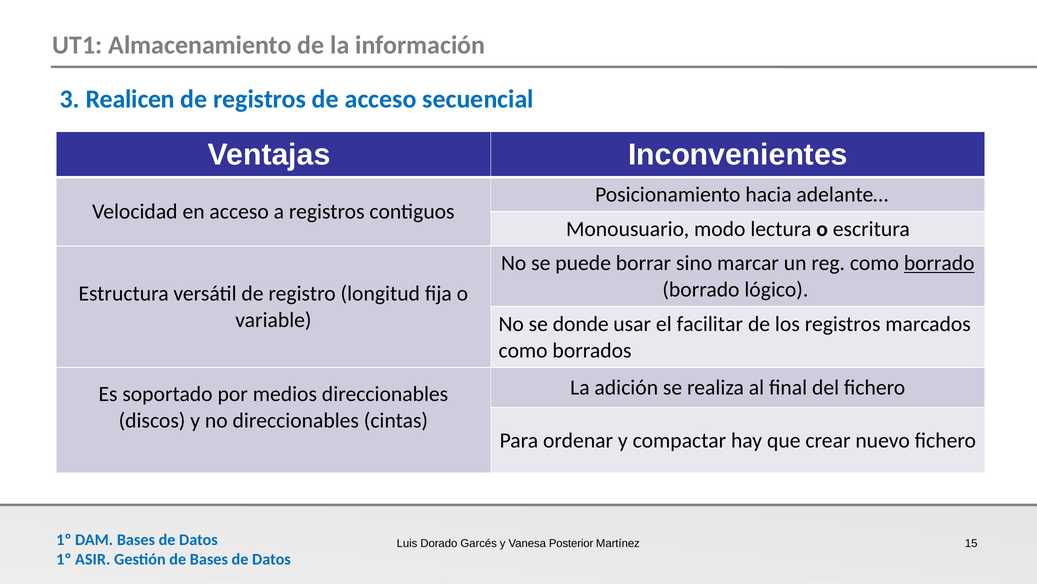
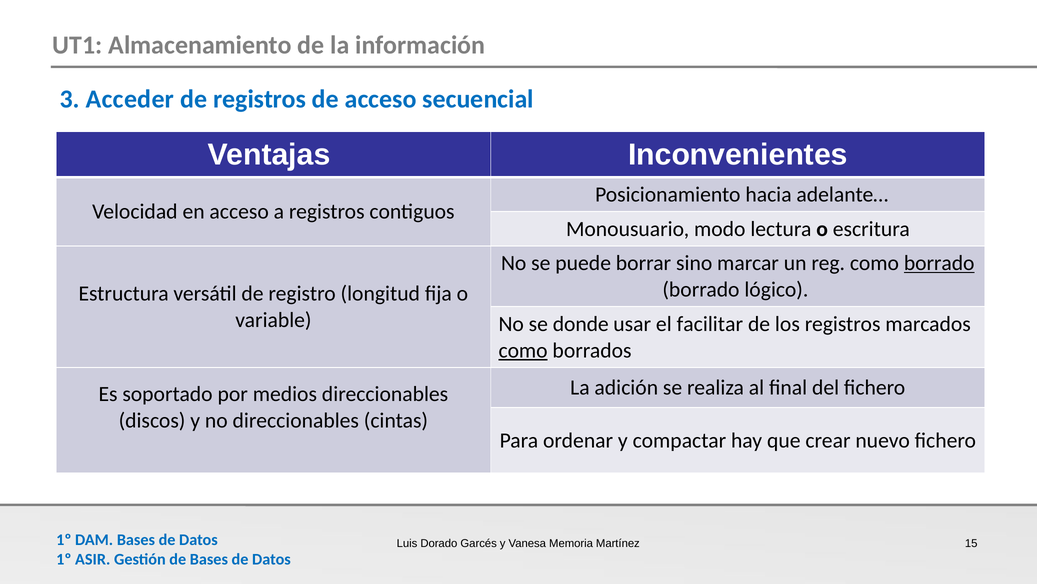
Realicen: Realicen -> Acceder (130, 99)
como underline: none -> present (523, 350)
Posterior: Posterior -> Memoria (571, 543)
